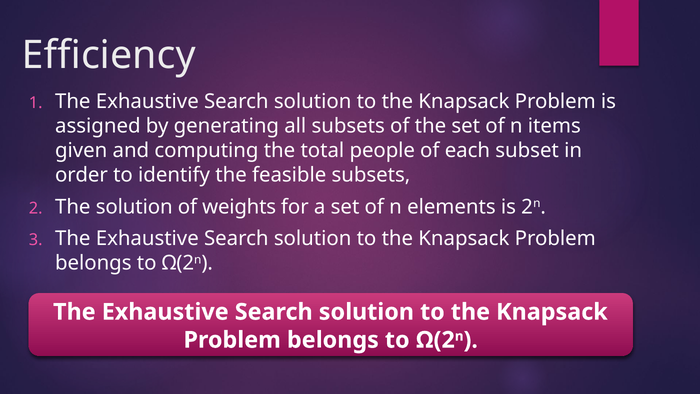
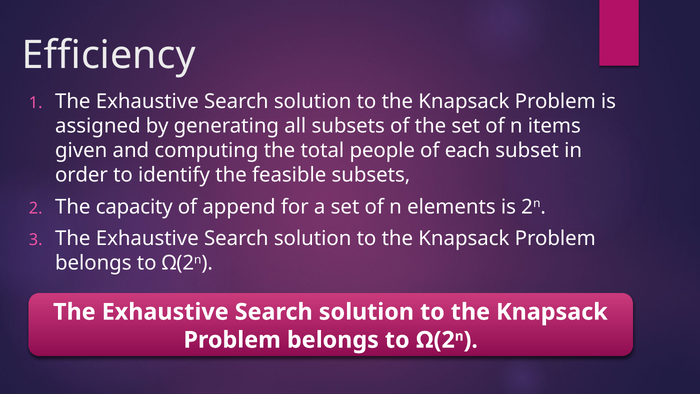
The solution: solution -> capacity (134, 207)
weights: weights -> append (239, 207)
